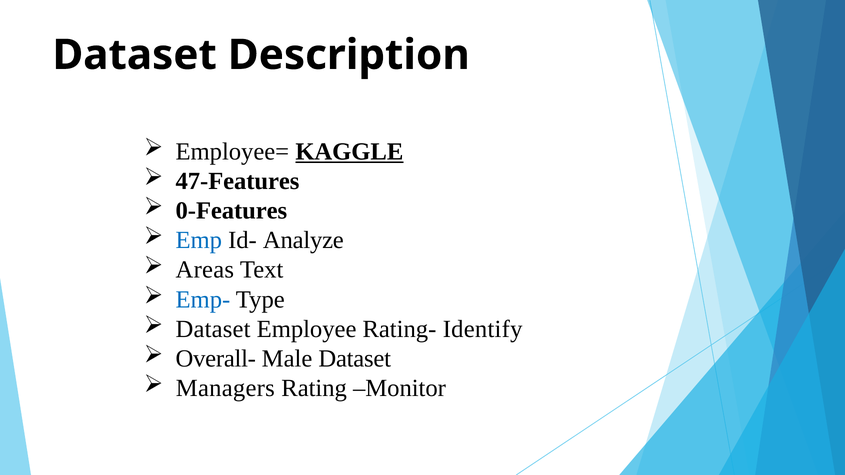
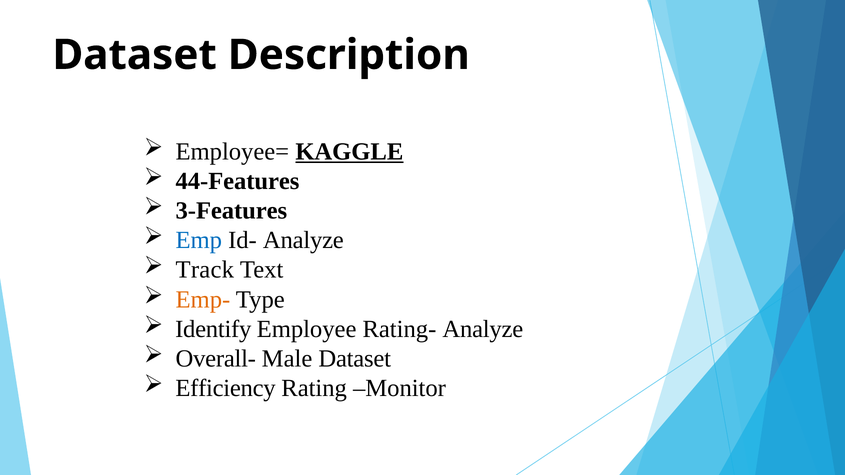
47-Features: 47-Features -> 44-Features (238, 181)
0-Features: 0-Features -> 3-Features (231, 211)
Areas: Areas -> Track (205, 270)
Emp- colour: blue -> orange (203, 300)
Dataset: Dataset -> Identify (213, 329)
Rating- Identify: Identify -> Analyze (483, 329)
Managers: Managers -> Efficiency (226, 388)
